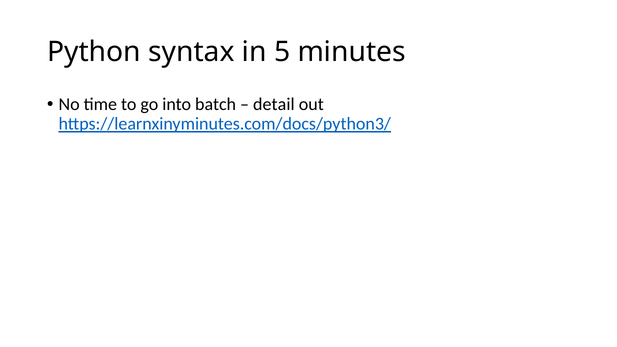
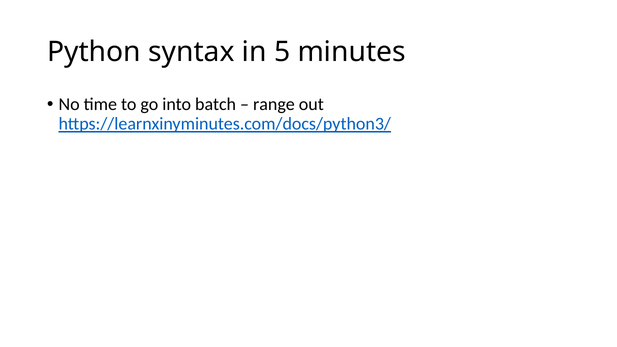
detail: detail -> range (274, 104)
